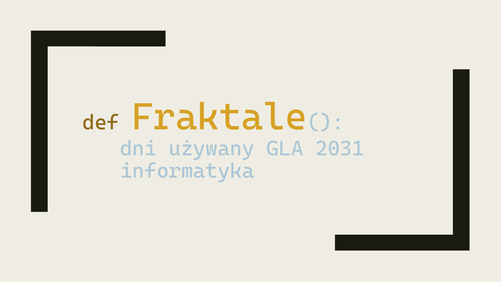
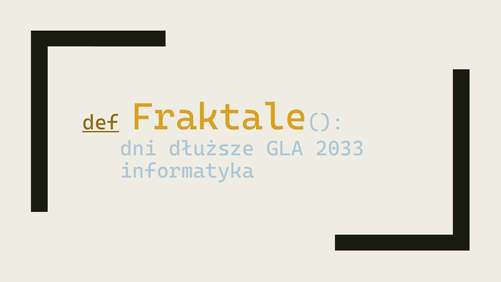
def underline: none -> present (101, 123)
używany: używany -> dłuższe (212, 148)
2031: 2031 -> 2033 (340, 148)
